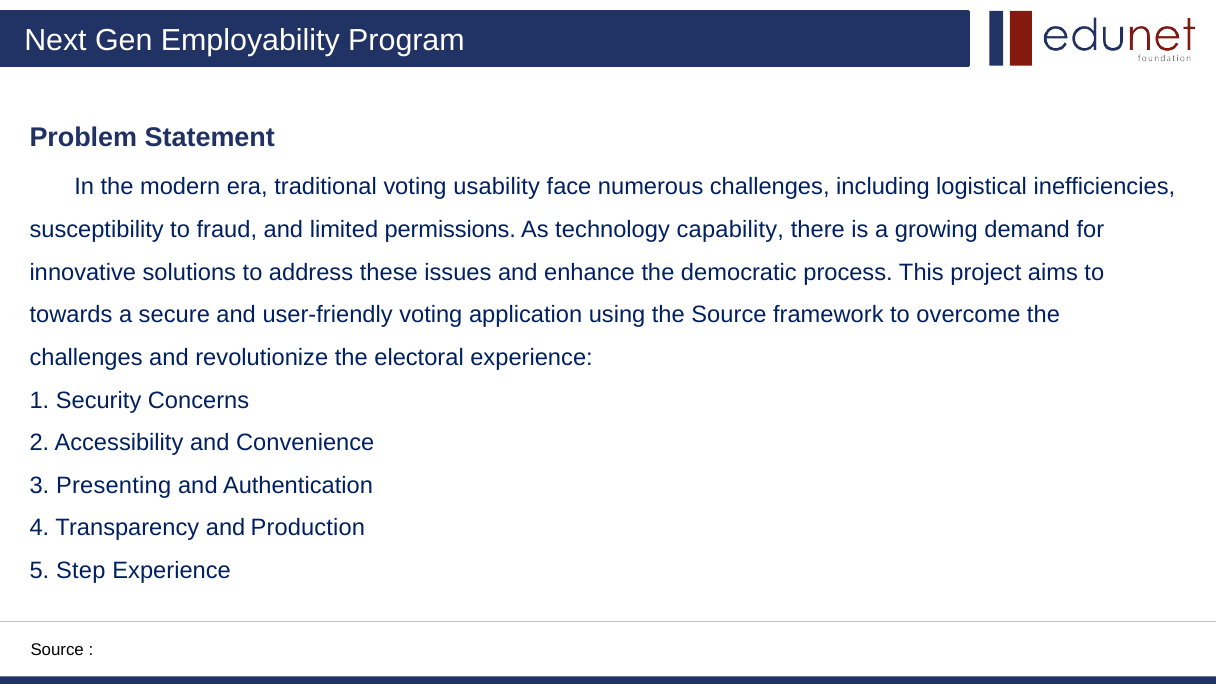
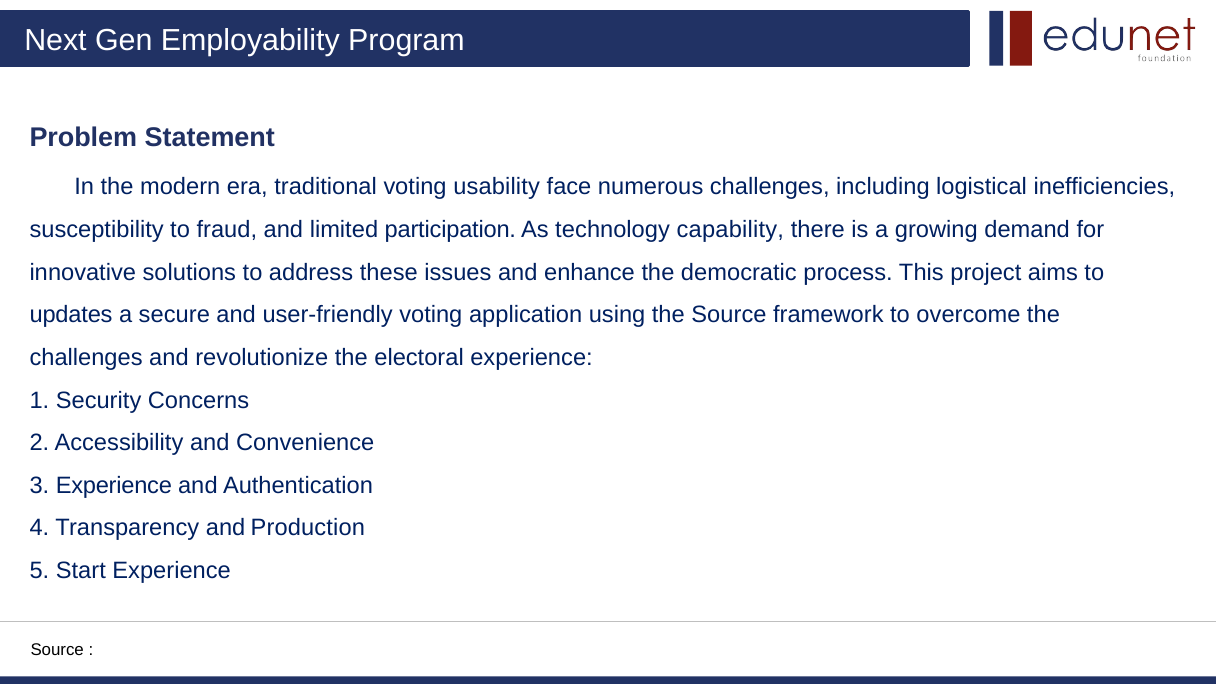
permissions: permissions -> participation (450, 230)
towards: towards -> updates (71, 315)
3 Presenting: Presenting -> Experience (114, 485)
Step: Step -> Start (81, 571)
